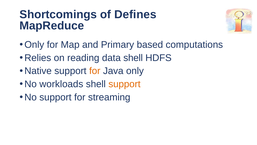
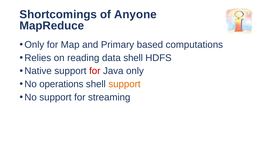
Defines: Defines -> Anyone (135, 15)
for colour: orange -> red (95, 71)
workloads: workloads -> operations (61, 84)
